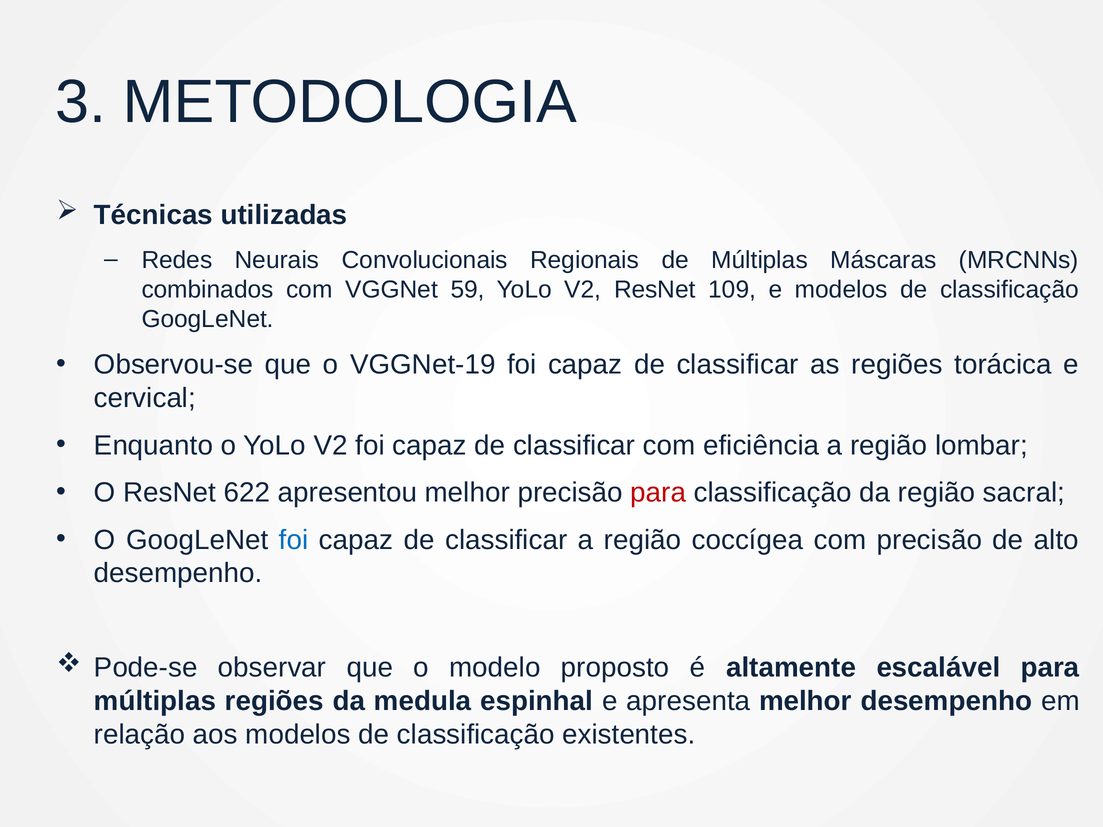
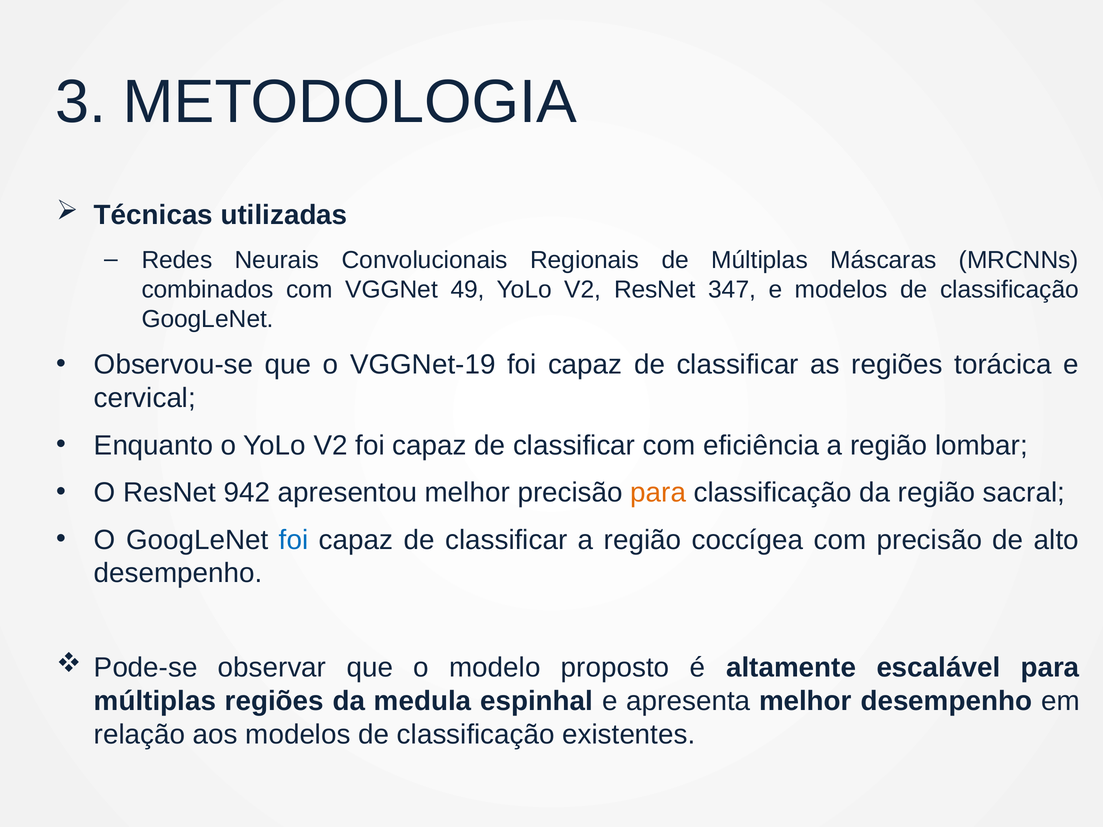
59: 59 -> 49 (468, 290)
109: 109 -> 347 (732, 290)
622: 622 -> 942 (247, 493)
para colour: red -> orange (658, 493)
